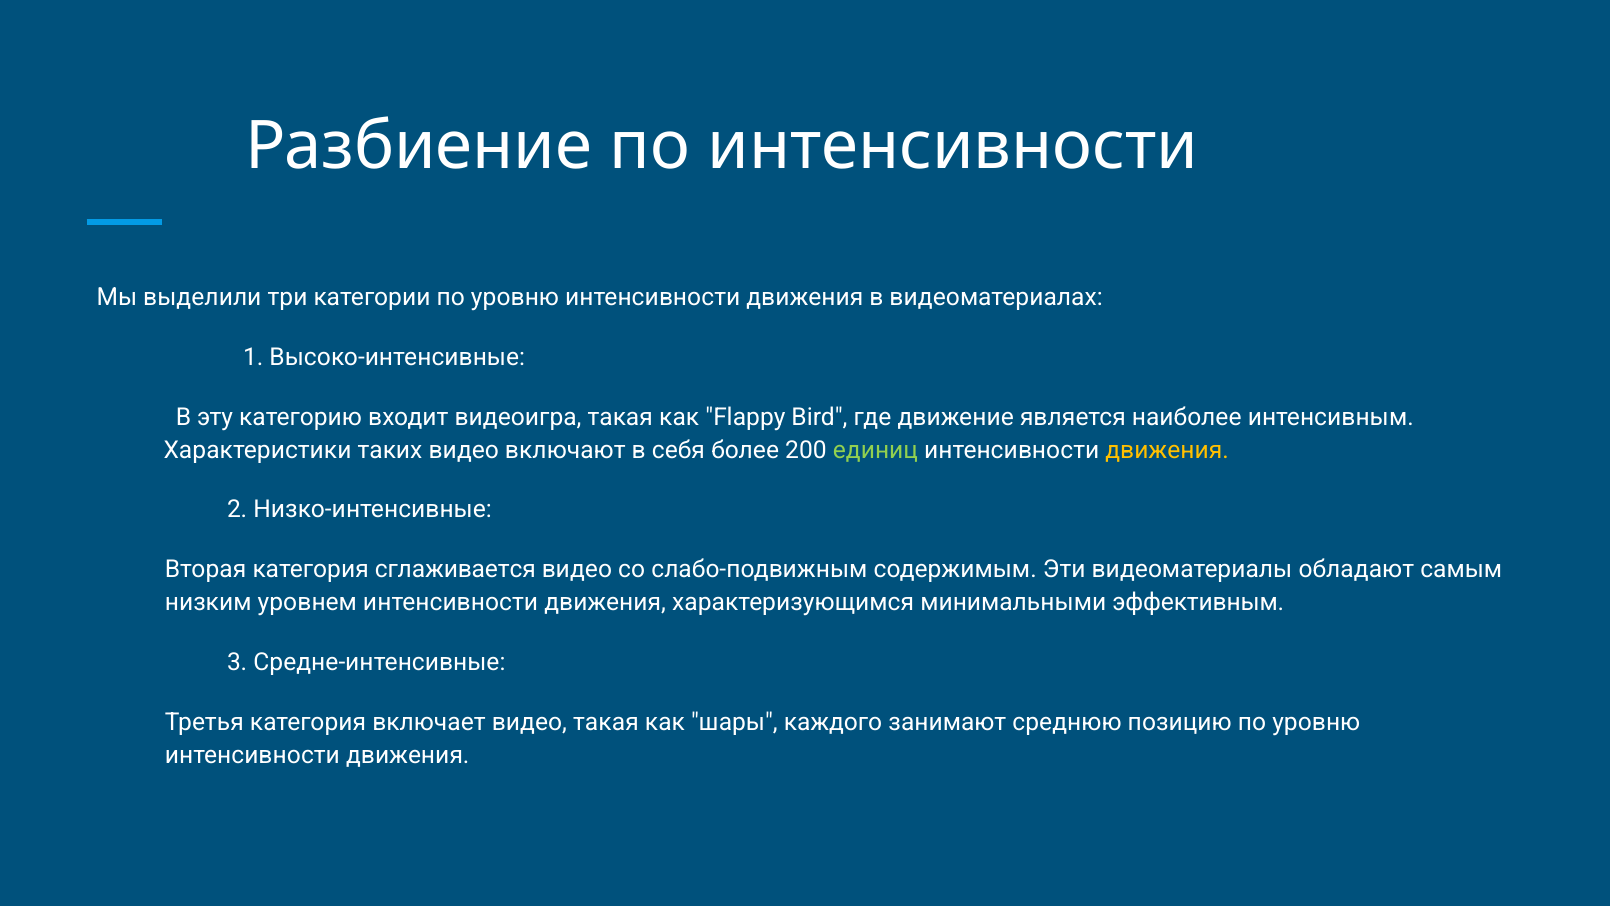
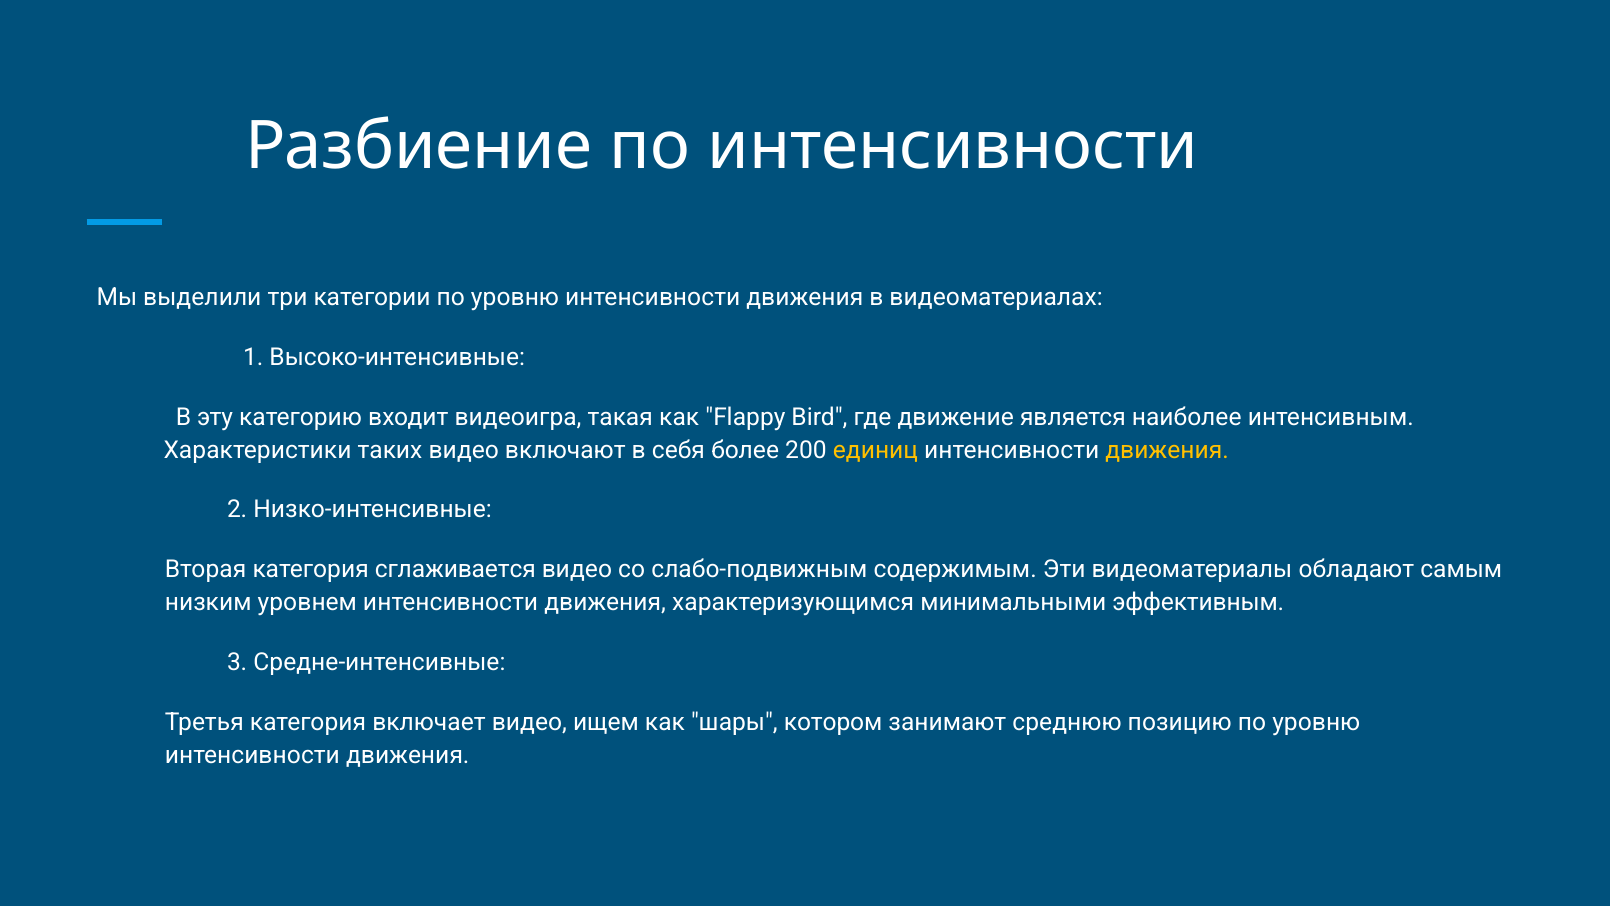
единиц colour: light green -> yellow (875, 450)
видео такая: такая -> ищем (606, 722)
каждого: каждого -> котором (833, 722)
